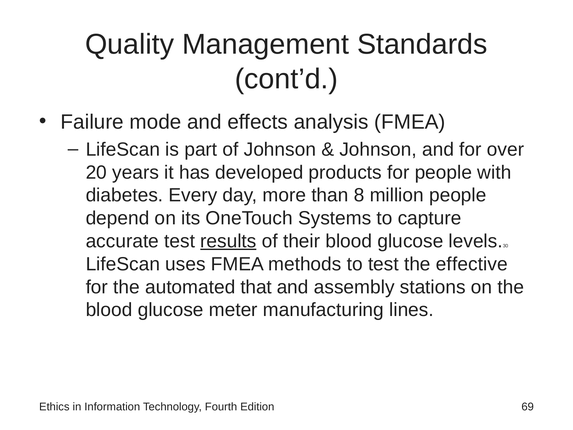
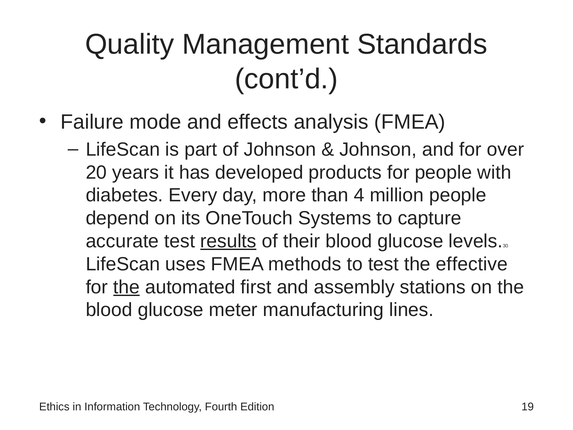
8: 8 -> 4 (359, 195)
the underline: none -> present (126, 287)
that: that -> first (256, 287)
69: 69 -> 19 (528, 407)
